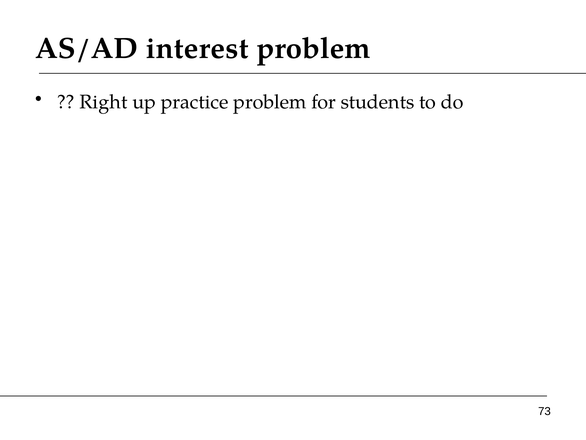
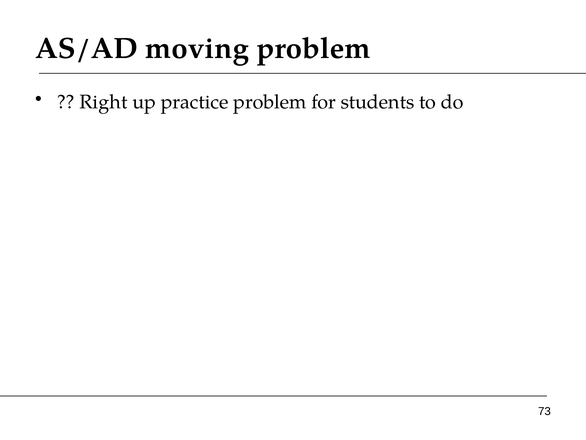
interest: interest -> moving (197, 48)
